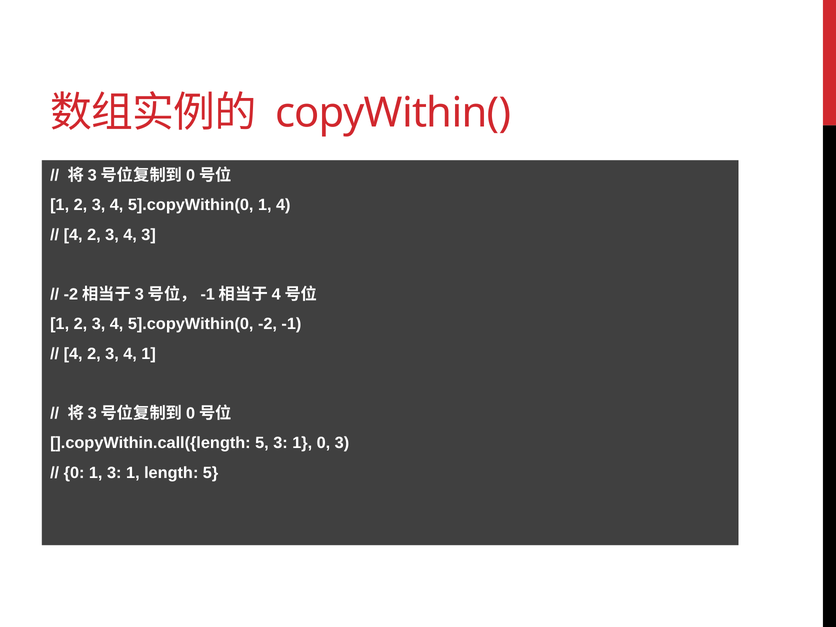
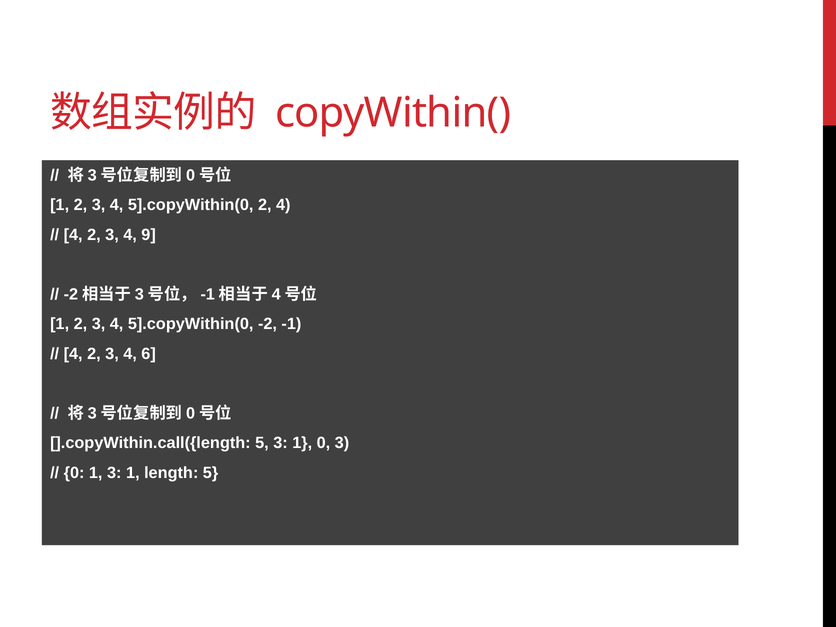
5].copyWithin(0 1: 1 -> 2 (265, 205)
4 3: 3 -> 9 (149, 235)
4 1: 1 -> 6 (149, 354)
